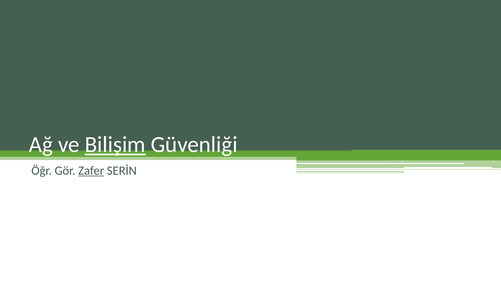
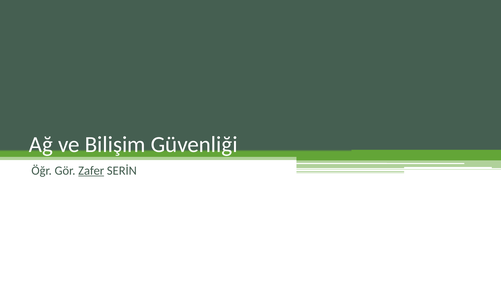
Bilişim underline: present -> none (115, 145)
